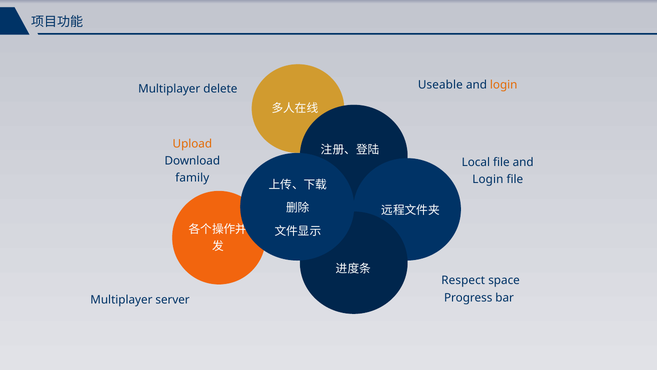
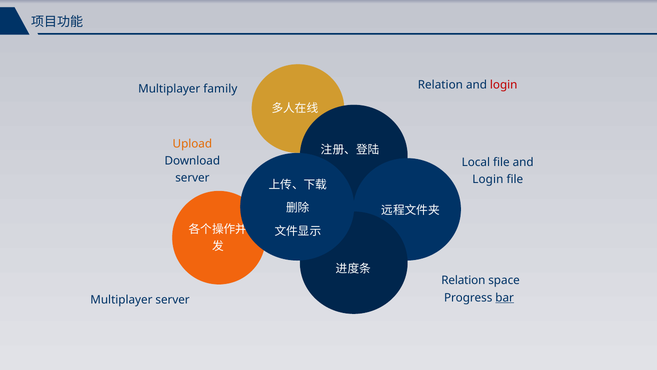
Useable: Useable -> Relation (440, 85)
login colour: orange -> red (504, 85)
delete: delete -> family (220, 89)
family: family -> server (192, 177)
Respect: Respect -> Relation (463, 280)
bar underline: none -> present (505, 297)
